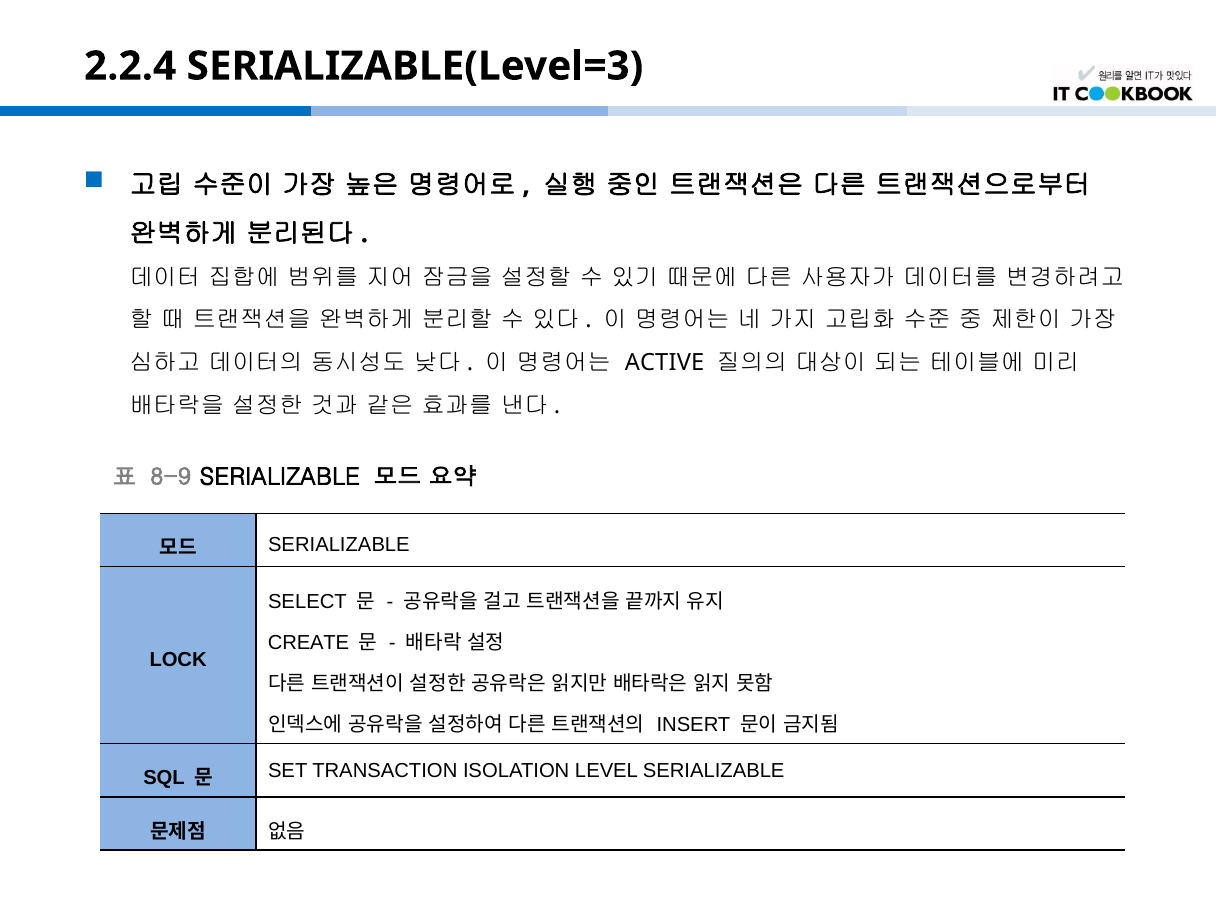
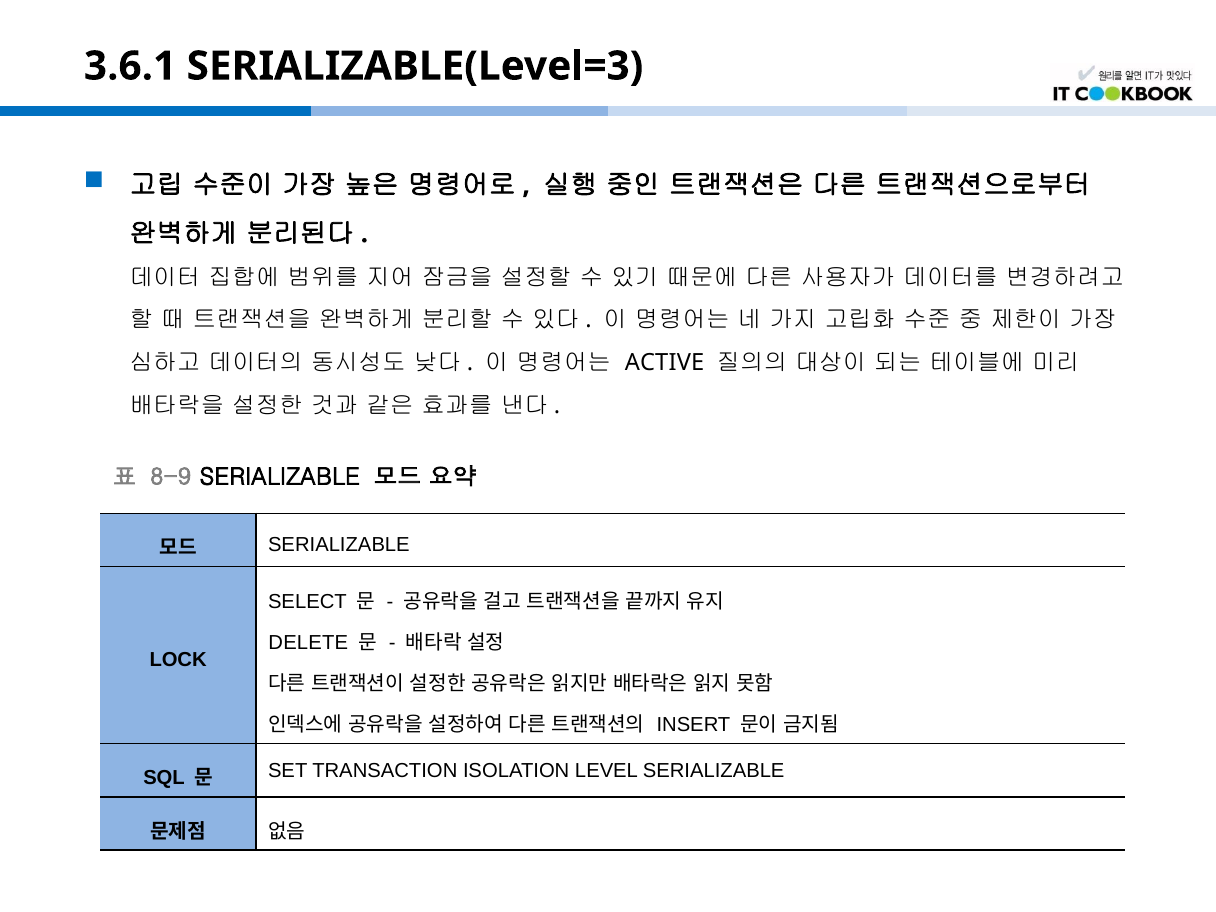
2.2.4: 2.2.4 -> 3.6.1 (130, 66)
CREATE: CREATE -> DELETE (308, 643)
